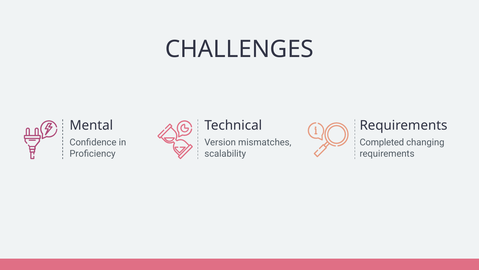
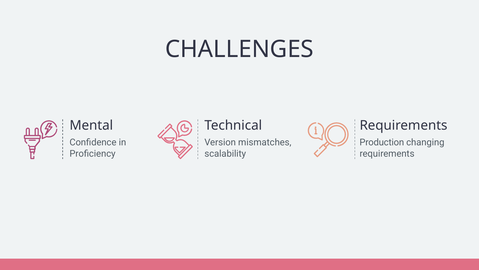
Completed: Completed -> Production (382, 142)
